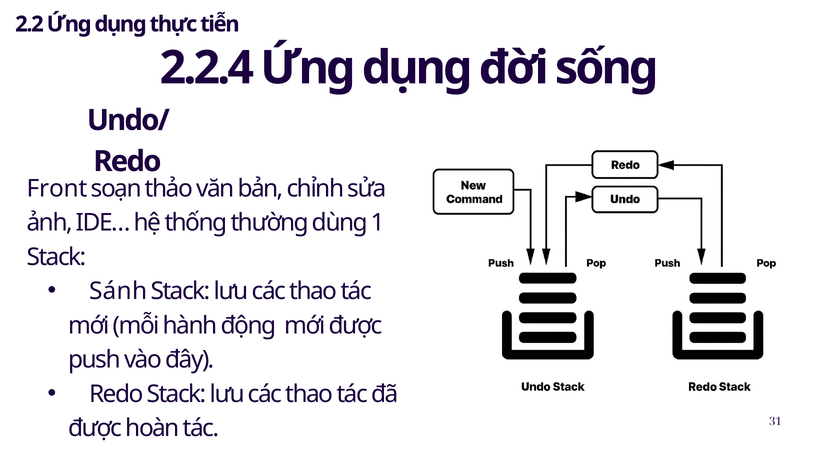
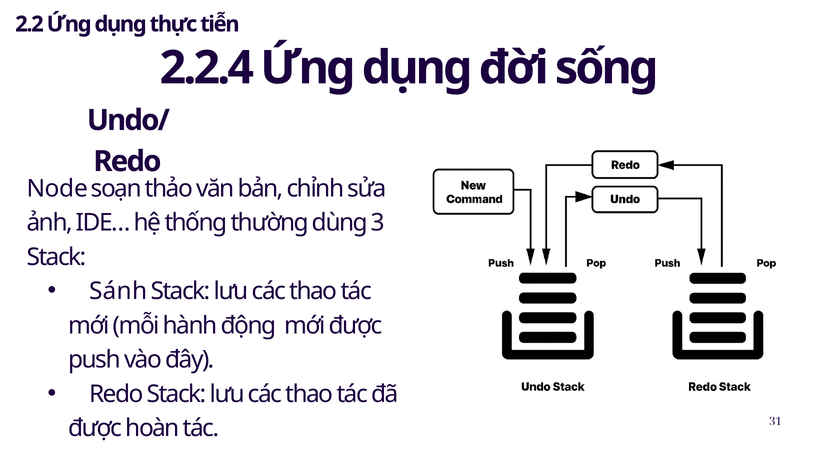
Front: Front -> Node (57, 189)
1: 1 -> 3 (378, 223)
